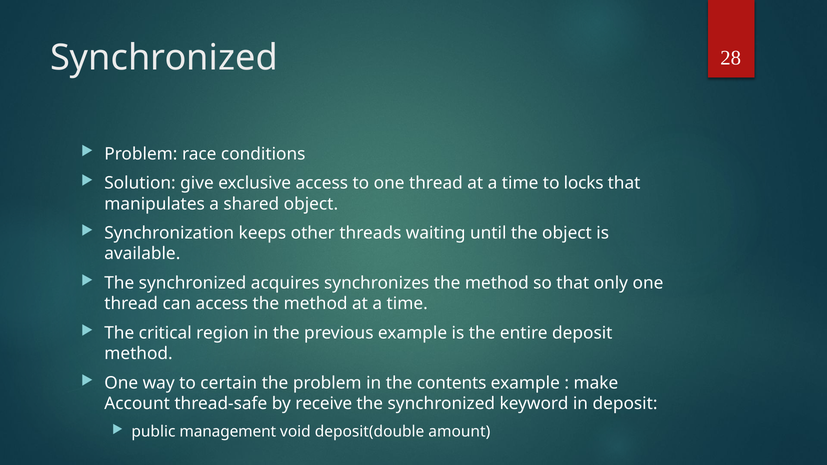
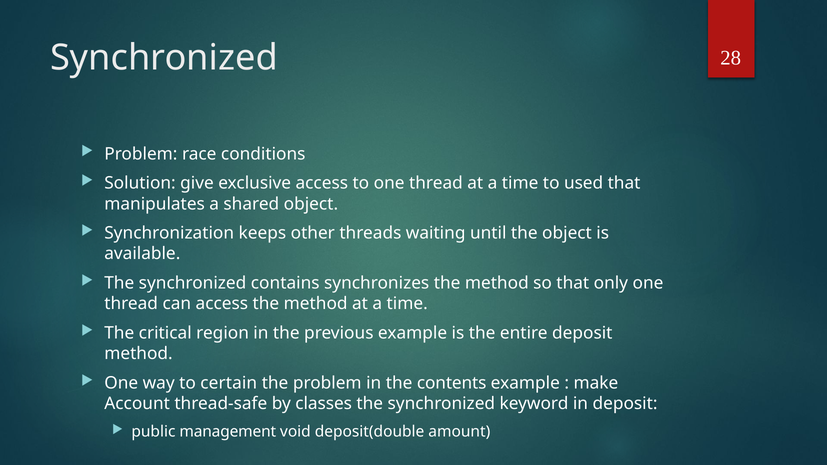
locks: locks -> used (584, 183)
acquires: acquires -> contains (285, 283)
receive: receive -> classes (324, 404)
